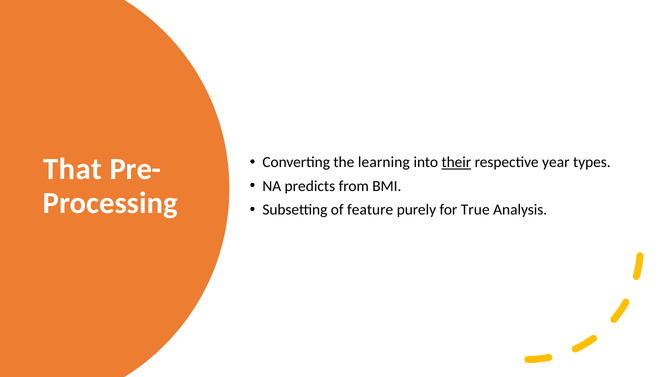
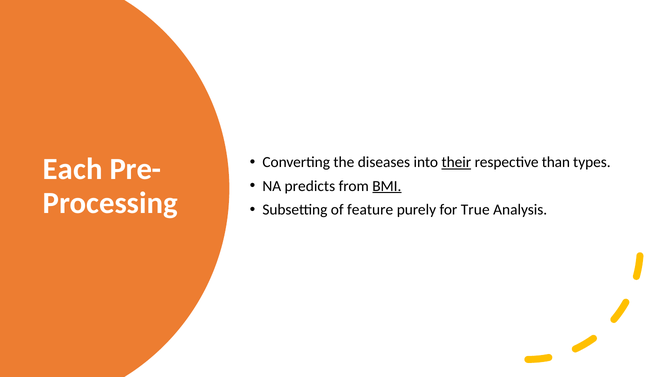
learning: learning -> diseases (384, 162)
year: year -> than (556, 162)
That: That -> Each (73, 169)
BMI underline: none -> present (387, 186)
